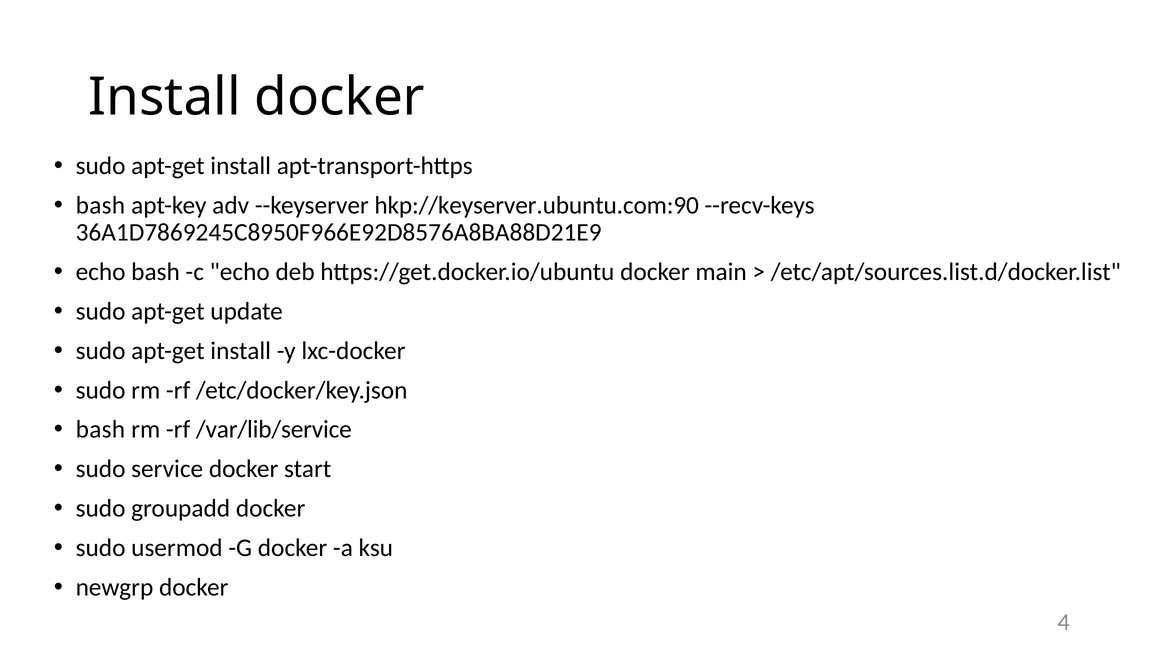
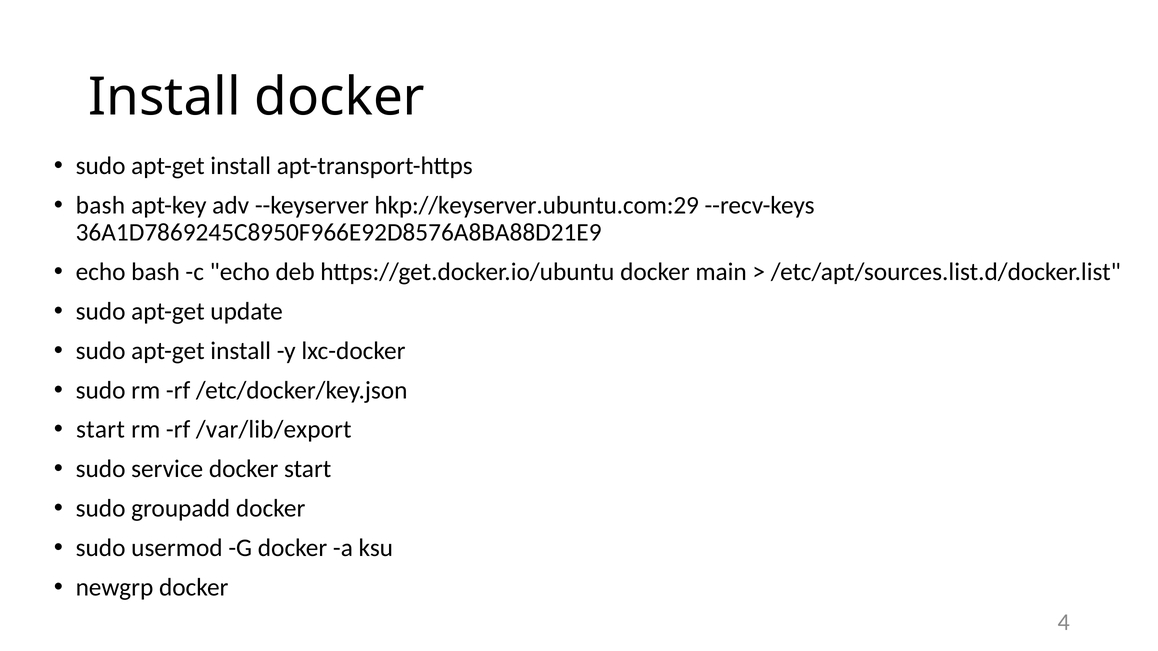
hkp://keyserver.ubuntu.com:90: hkp://keyserver.ubuntu.com:90 -> hkp://keyserver.ubuntu.com:29 (537, 205)
bash: bash -> start (100, 430)
/var/lib/service: /var/lib/service -> /var/lib/export (274, 430)
